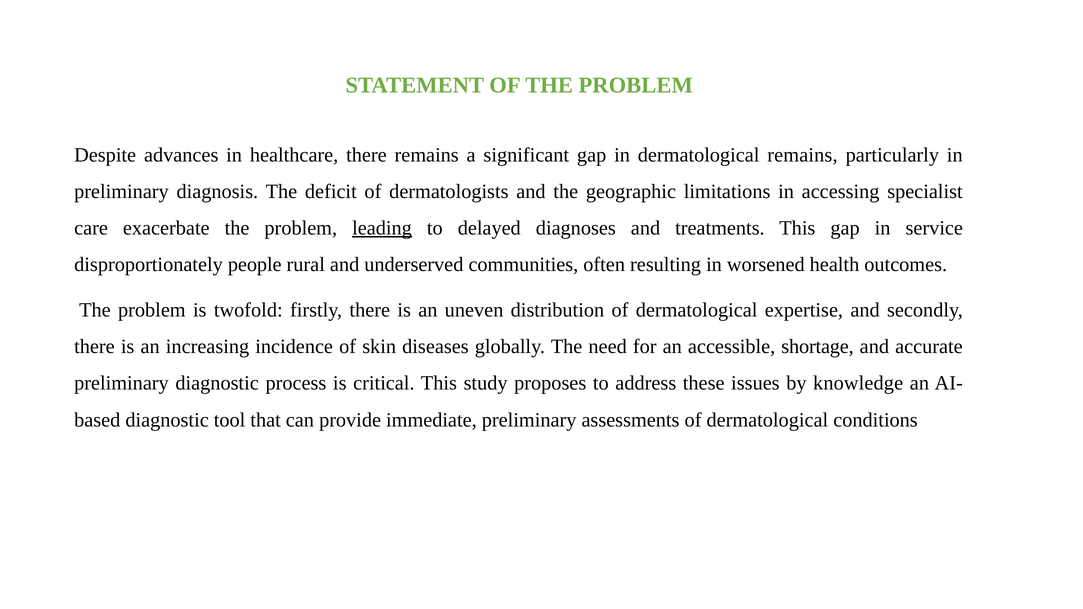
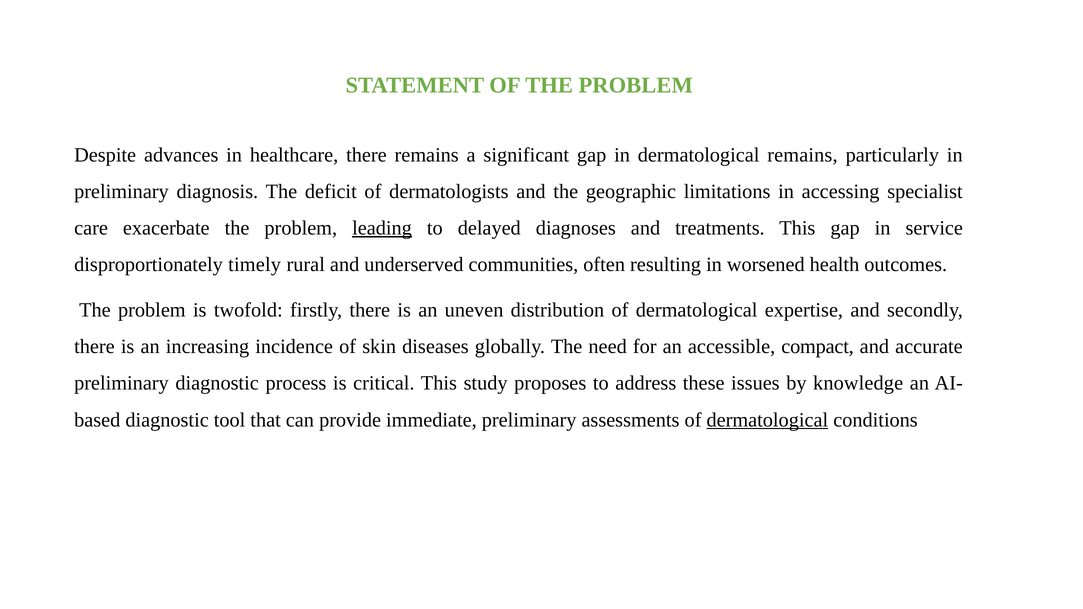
people: people -> timely (255, 265)
shortage: shortage -> compact (818, 347)
dermatological underline: none -> present (767, 420)
